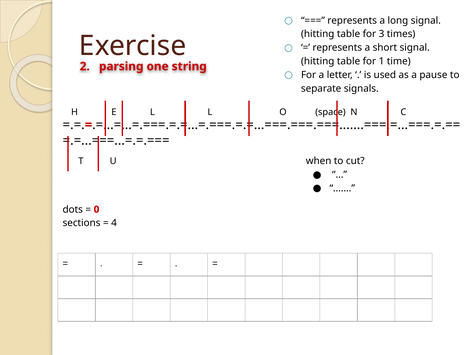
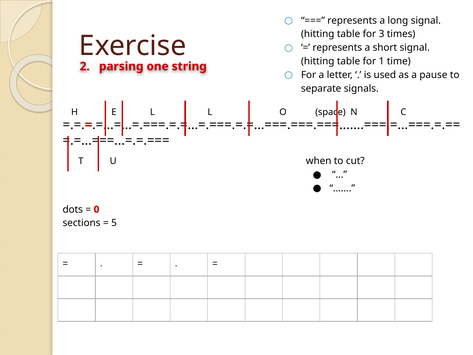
4: 4 -> 5 (114, 223)
